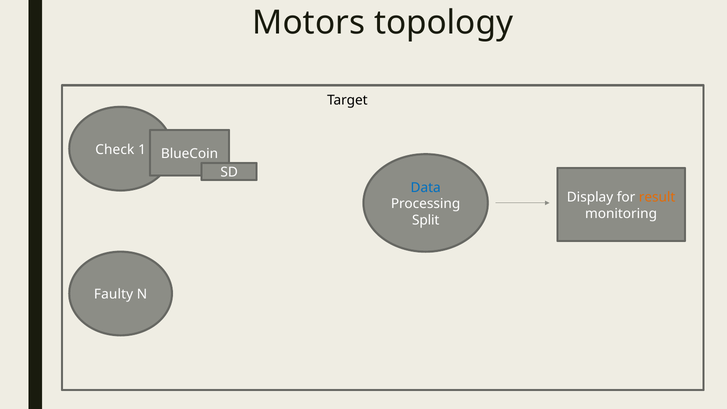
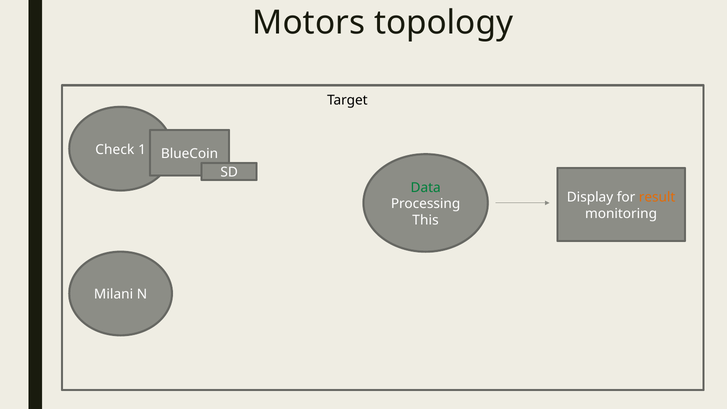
Data colour: blue -> green (426, 187)
Split: Split -> This (426, 220)
Faulty: Faulty -> Milani (114, 294)
